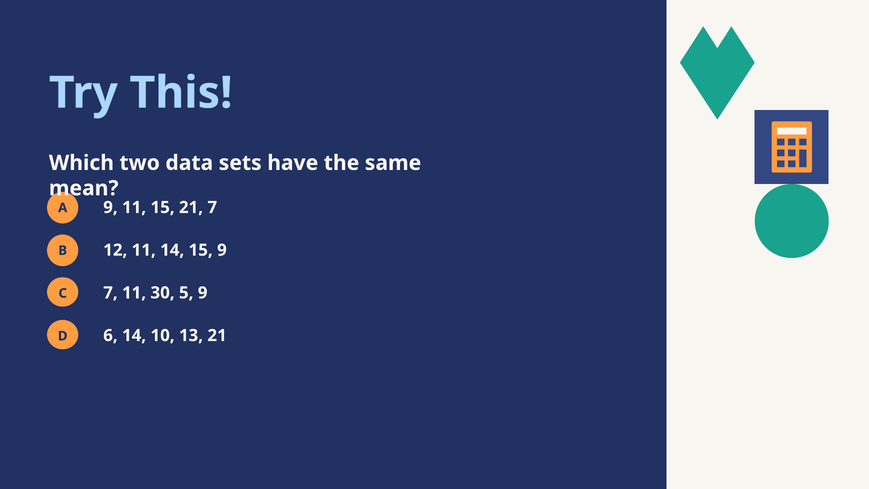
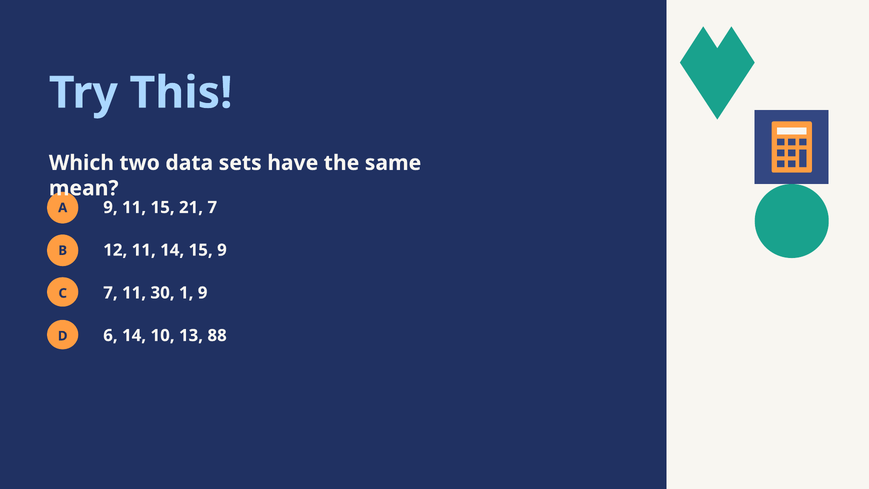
5: 5 -> 1 (186, 293)
13 21: 21 -> 88 (217, 335)
